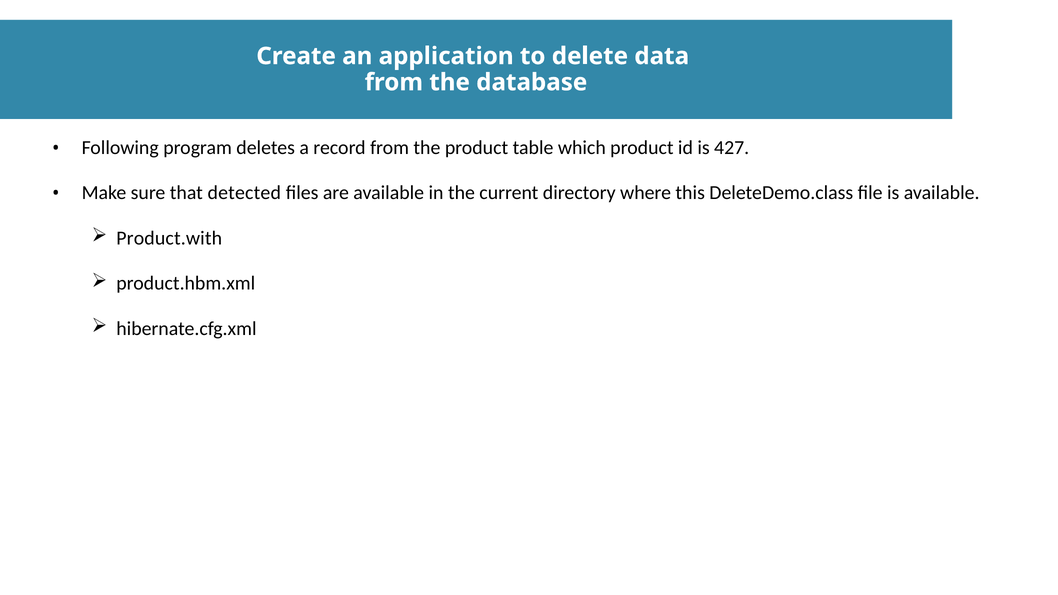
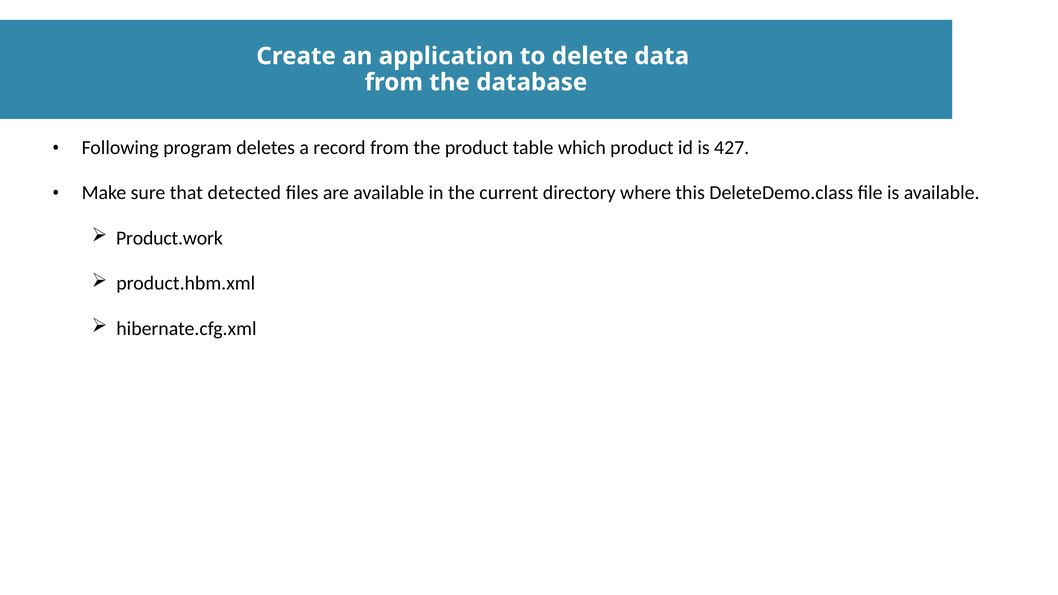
Product.with: Product.with -> Product.work (169, 238)
